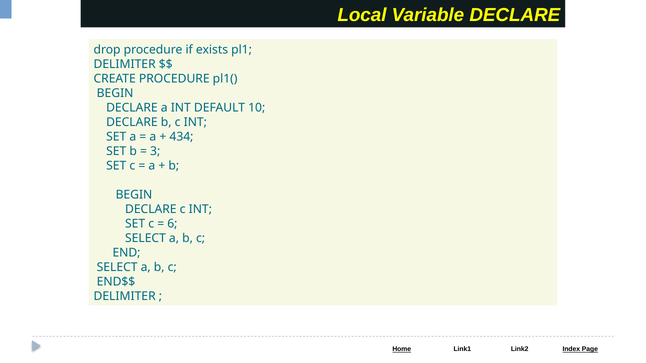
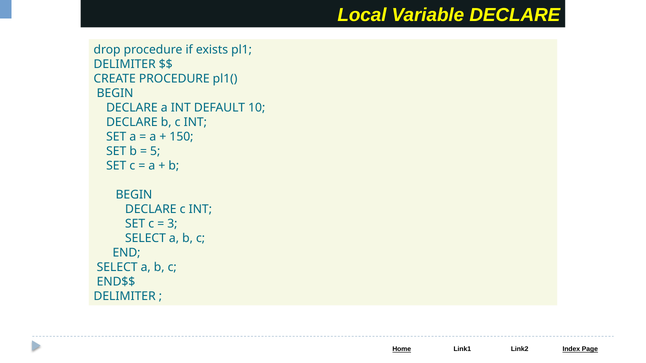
434: 434 -> 150 (181, 137)
3: 3 -> 5 (155, 151)
6: 6 -> 3 (172, 224)
